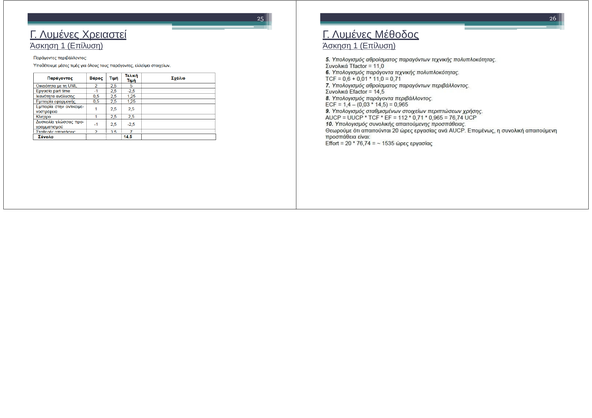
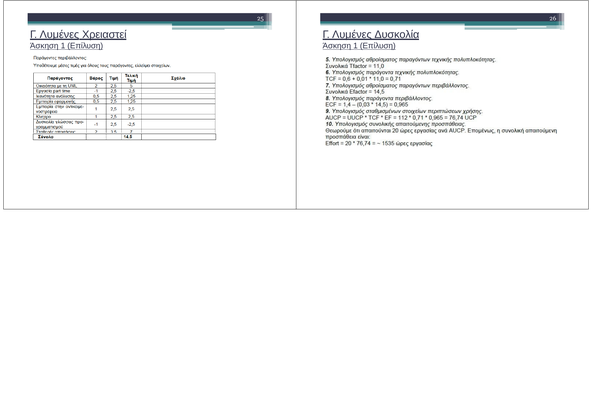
Μέθοδος: Μέθοδος -> Δυσκολία (397, 35)
